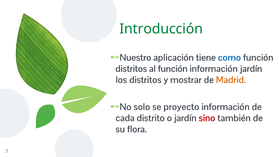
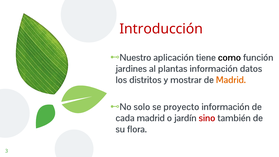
Introducción colour: green -> red (161, 29)
como colour: blue -> black (229, 58)
distritos: distritos -> jardines (131, 69)
al función: función -> plantas (173, 69)
información jardín: jardín -> datos (251, 69)
cada distrito: distrito -> madrid (151, 118)
